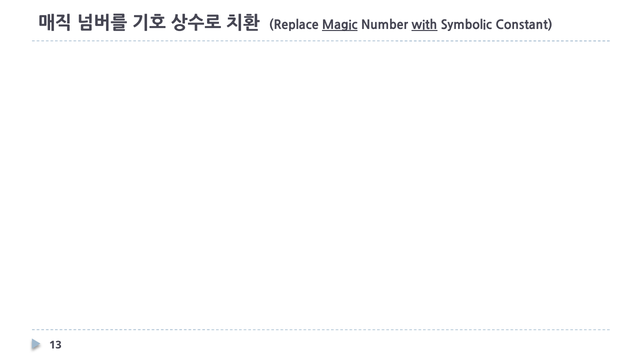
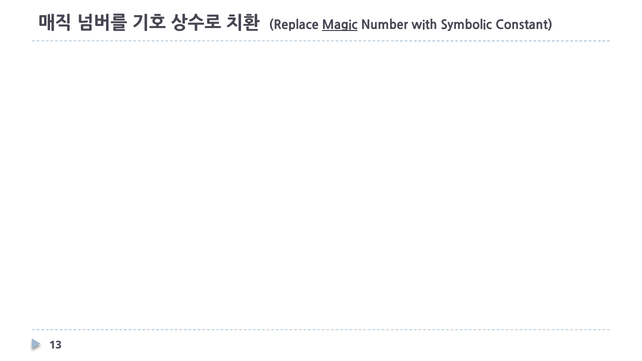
with underline: present -> none (424, 25)
